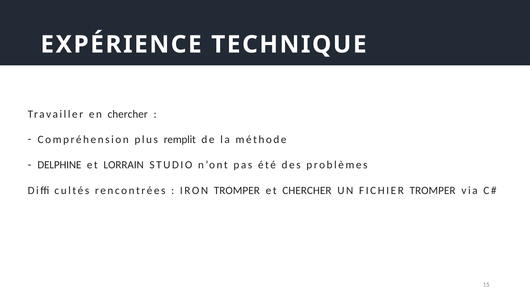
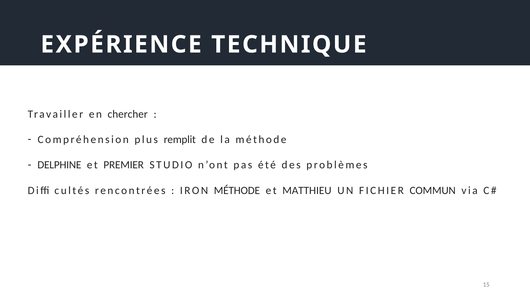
LORRAIN: LORRAIN -> PREMIER (124, 165)
IRON TROMPER: TROMPER -> MÉTHODE (237, 190)
et CHERCHER: CHERCHER -> MATTHIEU (307, 190)
FICHIER TROMPER: TROMPER -> COMMUN (433, 190)
